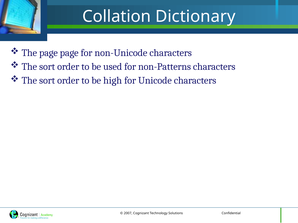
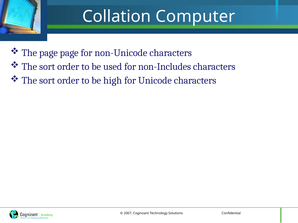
Dictionary: Dictionary -> Computer (195, 17)
non-Patterns: non-Patterns -> non-Includes (165, 67)
